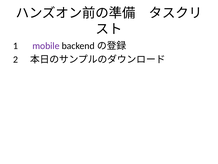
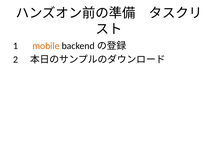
mobile colour: purple -> orange (46, 46)
